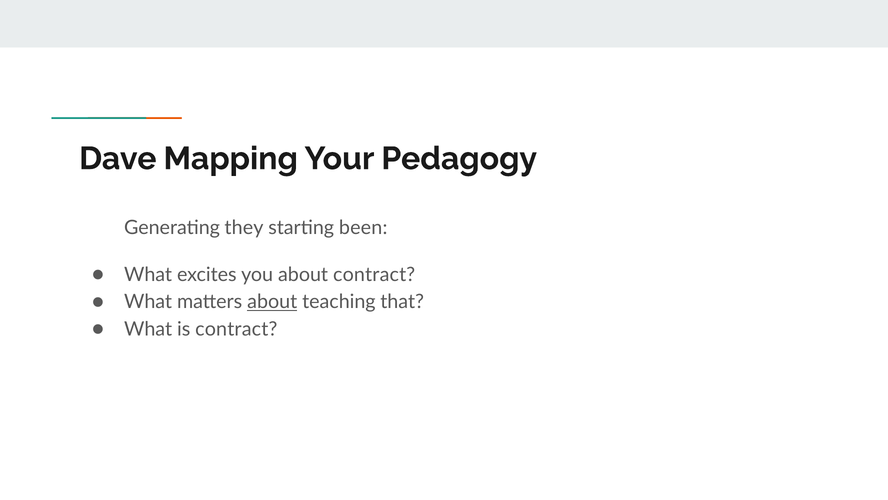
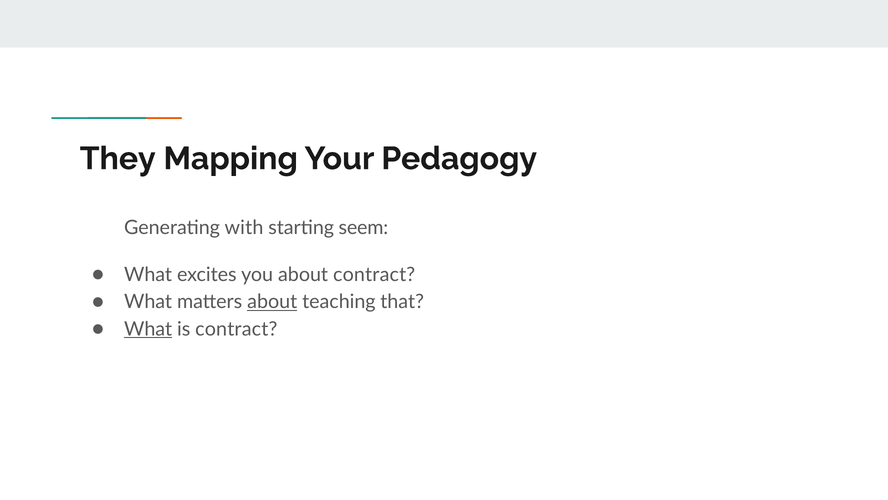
Dave: Dave -> They (118, 158)
they: they -> with (244, 228)
been: been -> seem (363, 228)
What underline: none -> present (148, 329)
